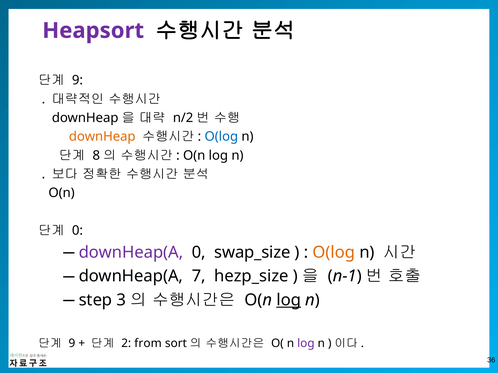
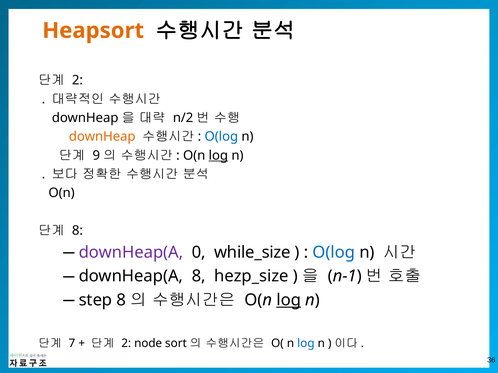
Heapsort colour: purple -> orange (93, 31)
9: 9 -> 2 (77, 80)
8: 8 -> 9 (96, 156)
log underline: none -> present (218, 156)
0: 0 -> 8 (77, 231)
swap_size: swap_size -> while_size (252, 253)
O(log colour: orange -> blue (334, 253)
downHeap(A 7: 7 -> 8 (199, 277)
step 3: 3 -> 8 (121, 300)
9: 9 -> 7 (72, 344)
from: from -> node (148, 344)
log colour: purple -> blue (306, 344)
